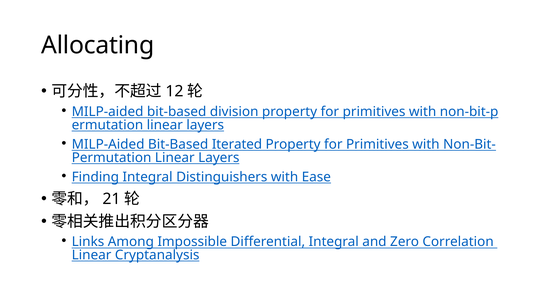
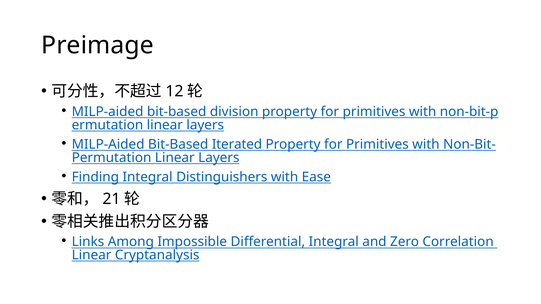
Allocating: Allocating -> Preimage (98, 45)
